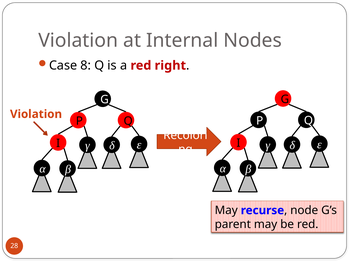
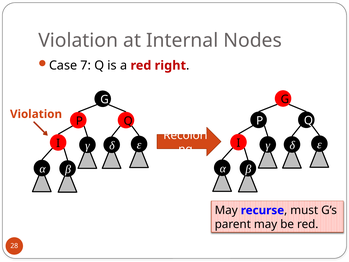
8: 8 -> 7 (86, 65)
node: node -> must (304, 210)
